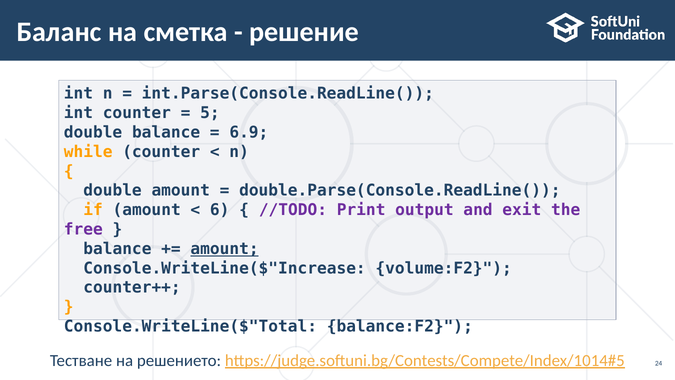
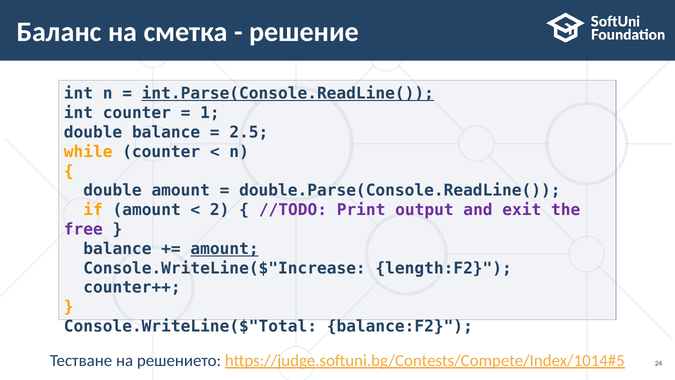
int.Parse(Console.ReadLine( underline: none -> present (288, 94)
5: 5 -> 1 (210, 113)
6.9: 6.9 -> 2.5 (249, 132)
6: 6 -> 2 (220, 210)
volume:F2: volume:F2 -> length:F2 (444, 268)
